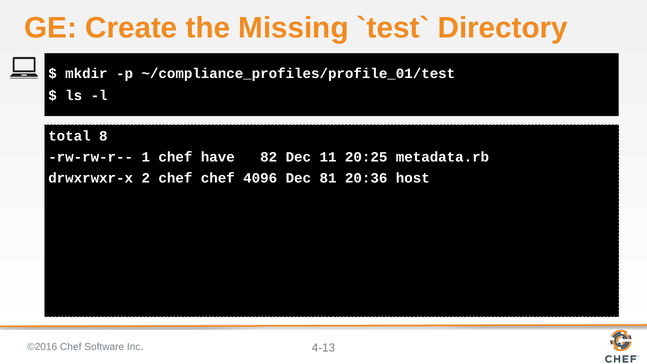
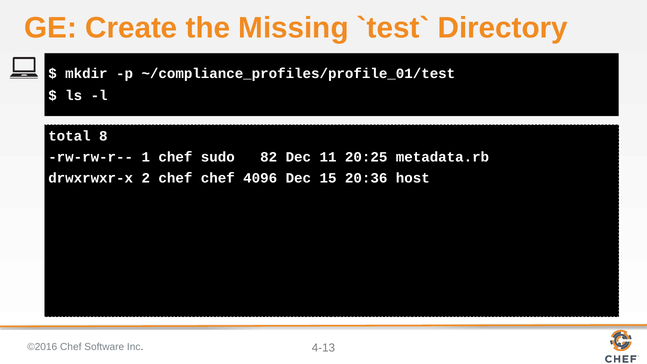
have: have -> sudo (218, 157)
81: 81 -> 15 (328, 178)
